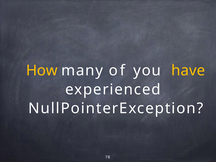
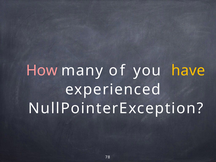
How colour: yellow -> pink (42, 71)
